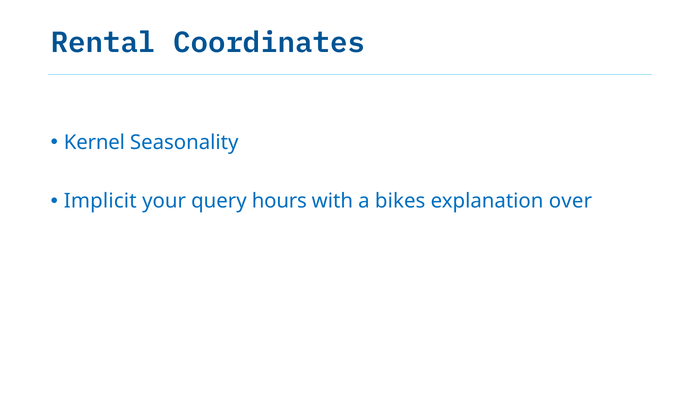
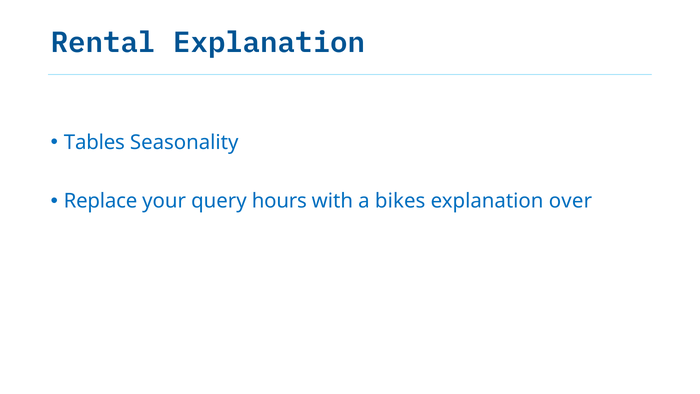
Rental Coordinates: Coordinates -> Explanation (269, 42)
Kernel: Kernel -> Tables (94, 142)
Implicit: Implicit -> Replace (100, 201)
